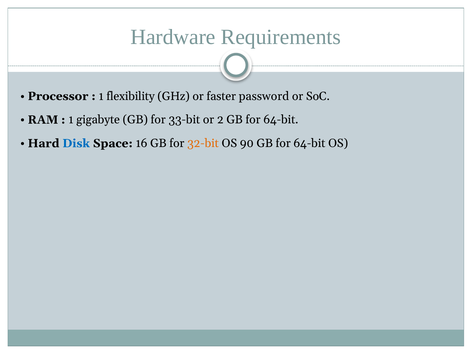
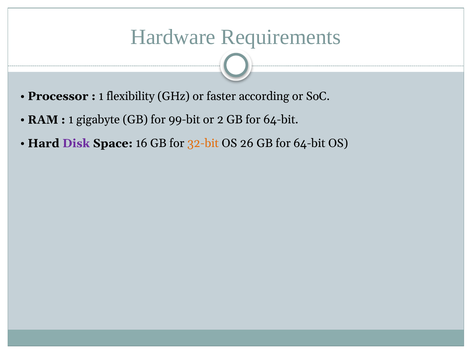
password: password -> according (264, 96)
33-bit: 33-bit -> 99-bit (184, 120)
Disk colour: blue -> purple (76, 143)
90: 90 -> 26 (247, 143)
